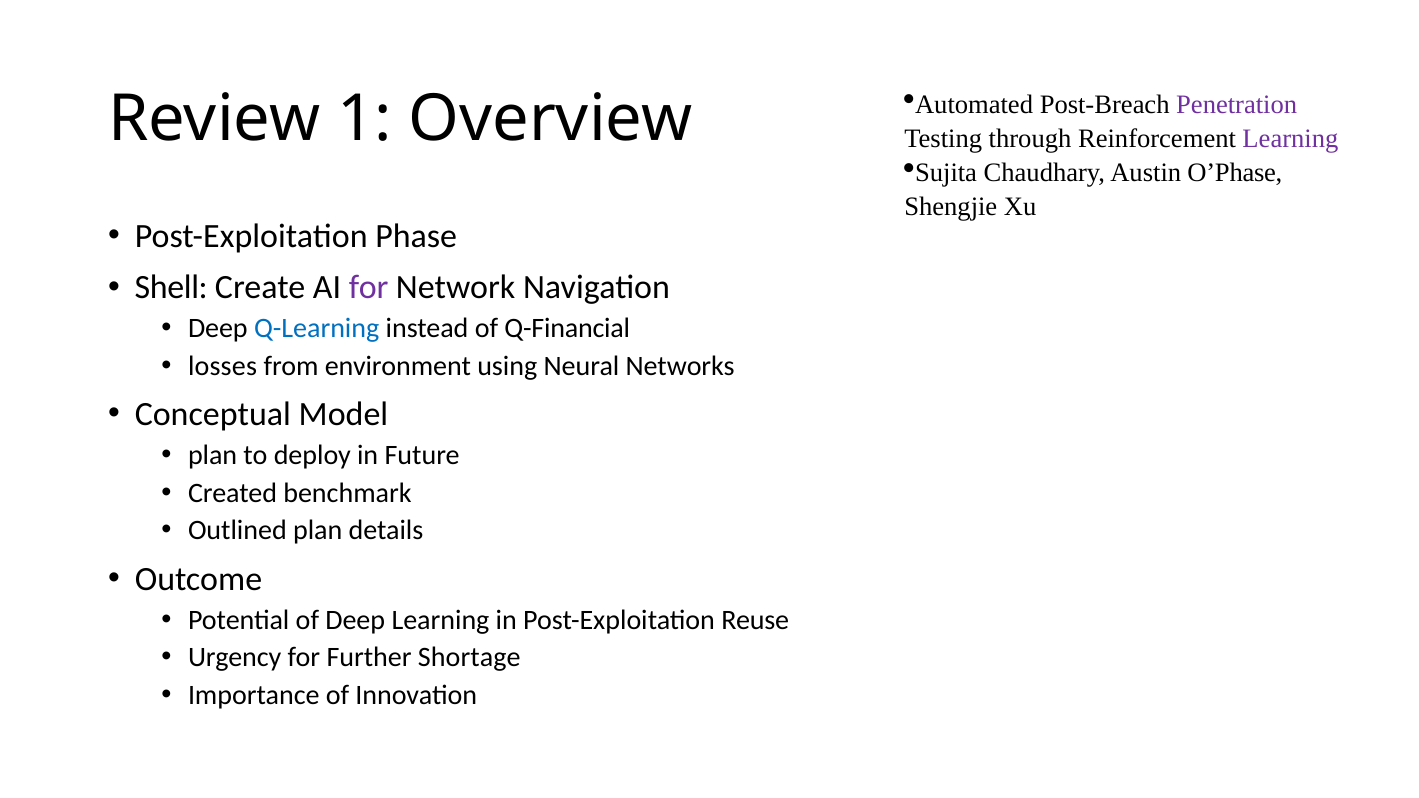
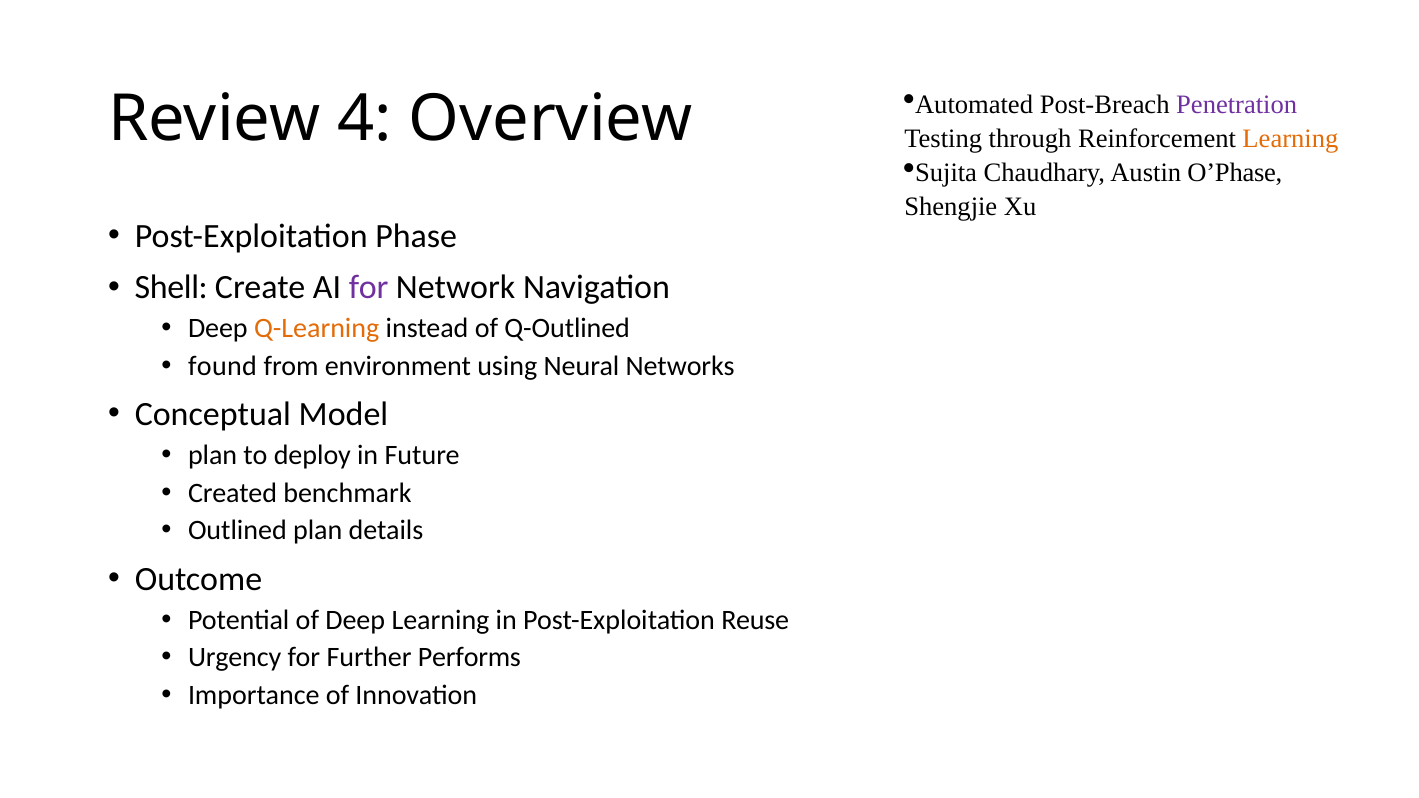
1: 1 -> 4 (364, 119)
Learning colour: purple -> orange (1290, 139)
Q-Learning colour: blue -> orange (317, 328)
Q-Financial: Q-Financial -> Q-Outlined (567, 328)
losses: losses -> found (222, 366)
Shortage: Shortage -> Performs (469, 658)
